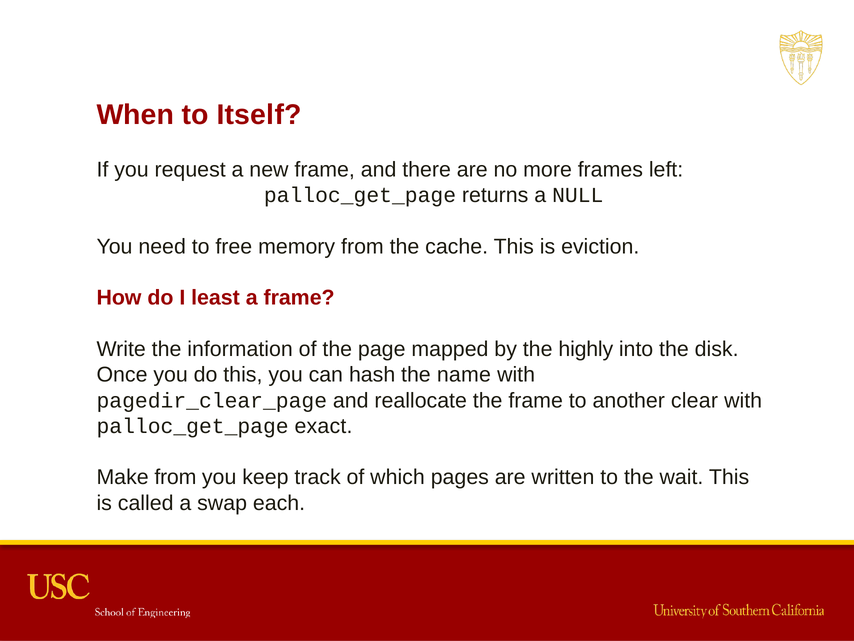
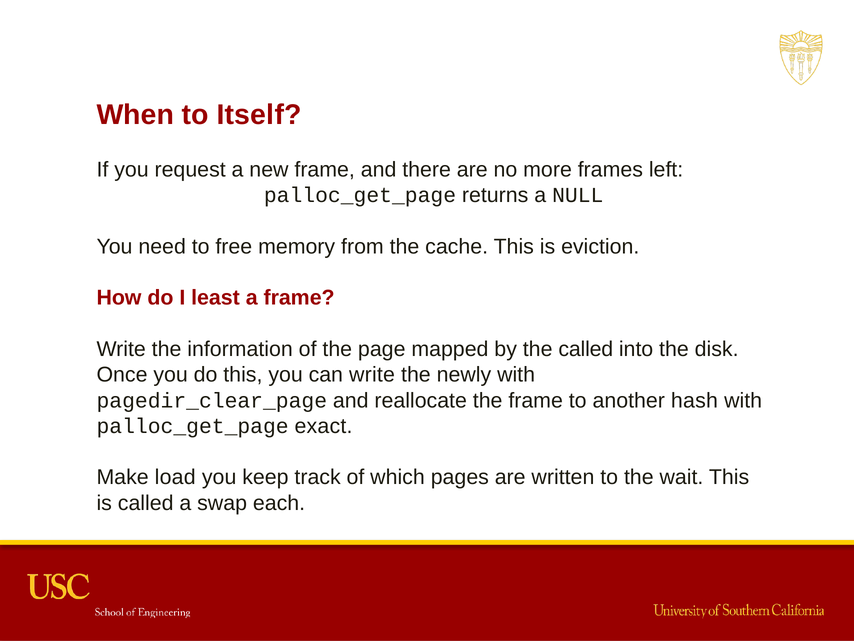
the highly: highly -> called (586, 349)
can hash: hash -> write (372, 375)
name: name -> newly (464, 375)
clear: clear -> hash (694, 400)
Make from: from -> load (175, 477)
